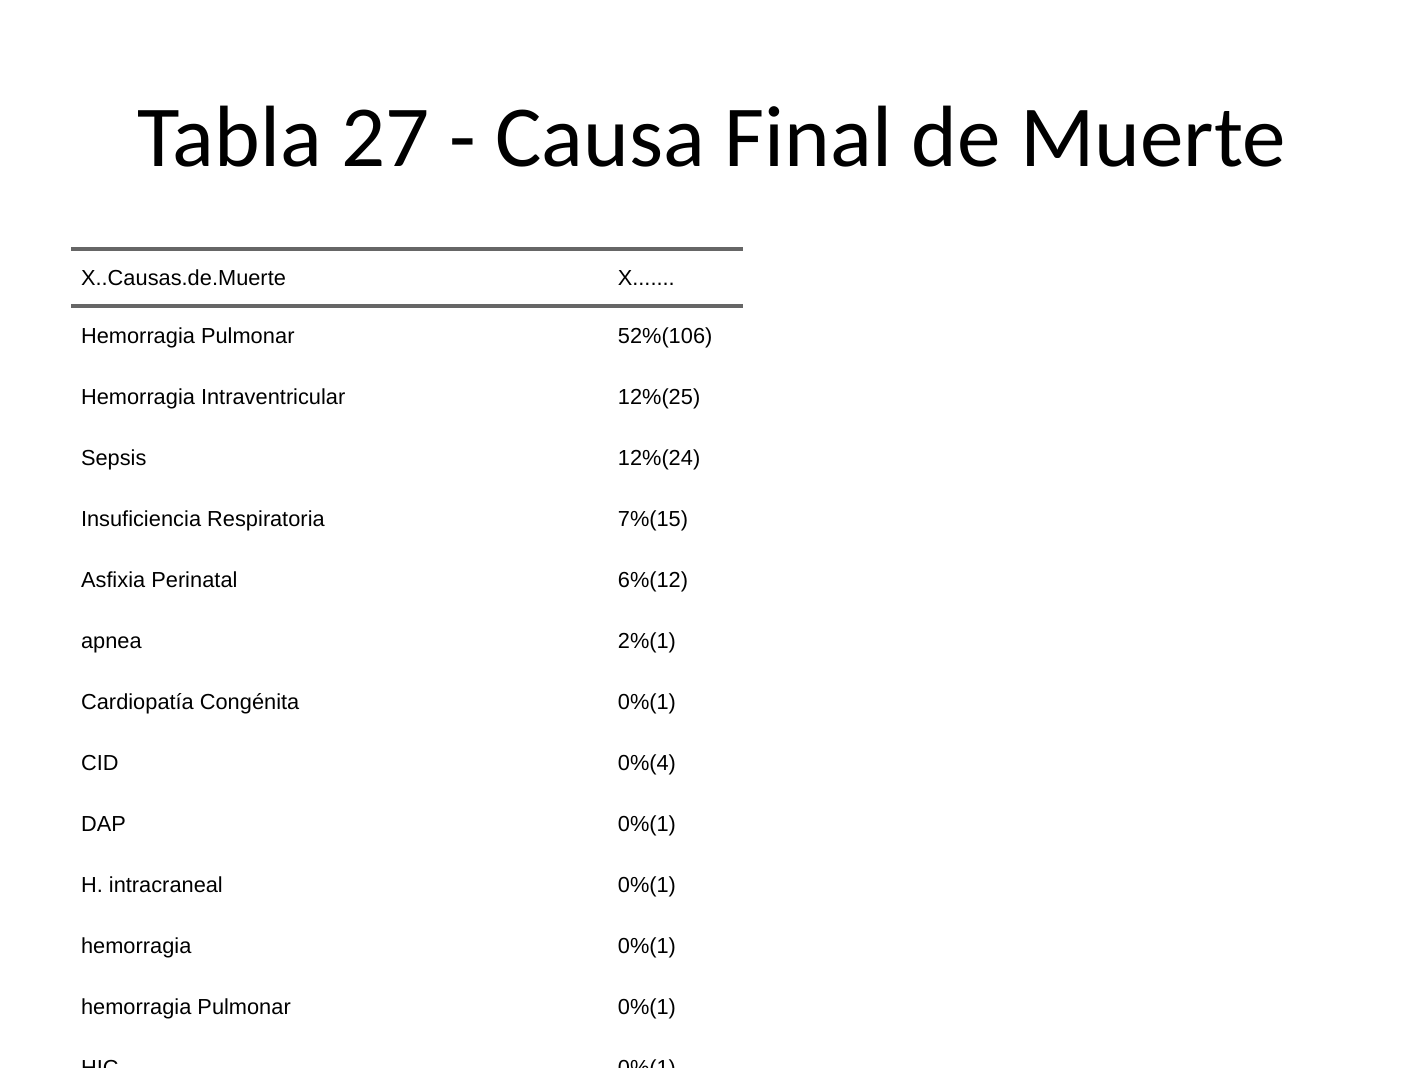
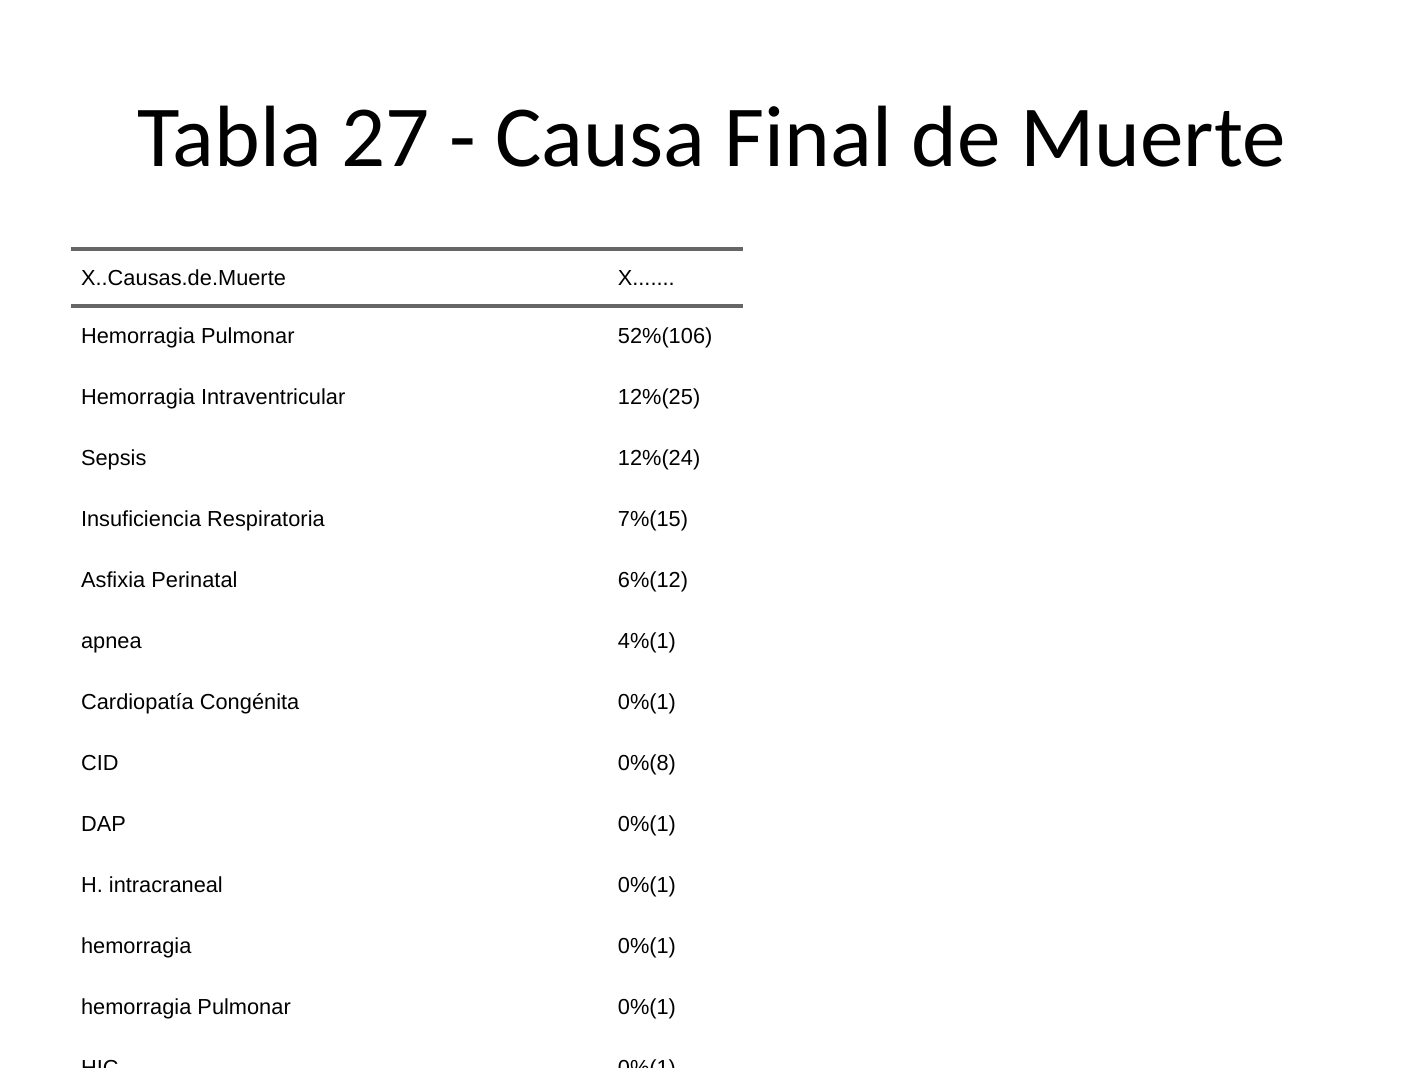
2%(1: 2%(1 -> 4%(1 (647, 642)
0%(4: 0%(4 -> 0%(8 (647, 764)
